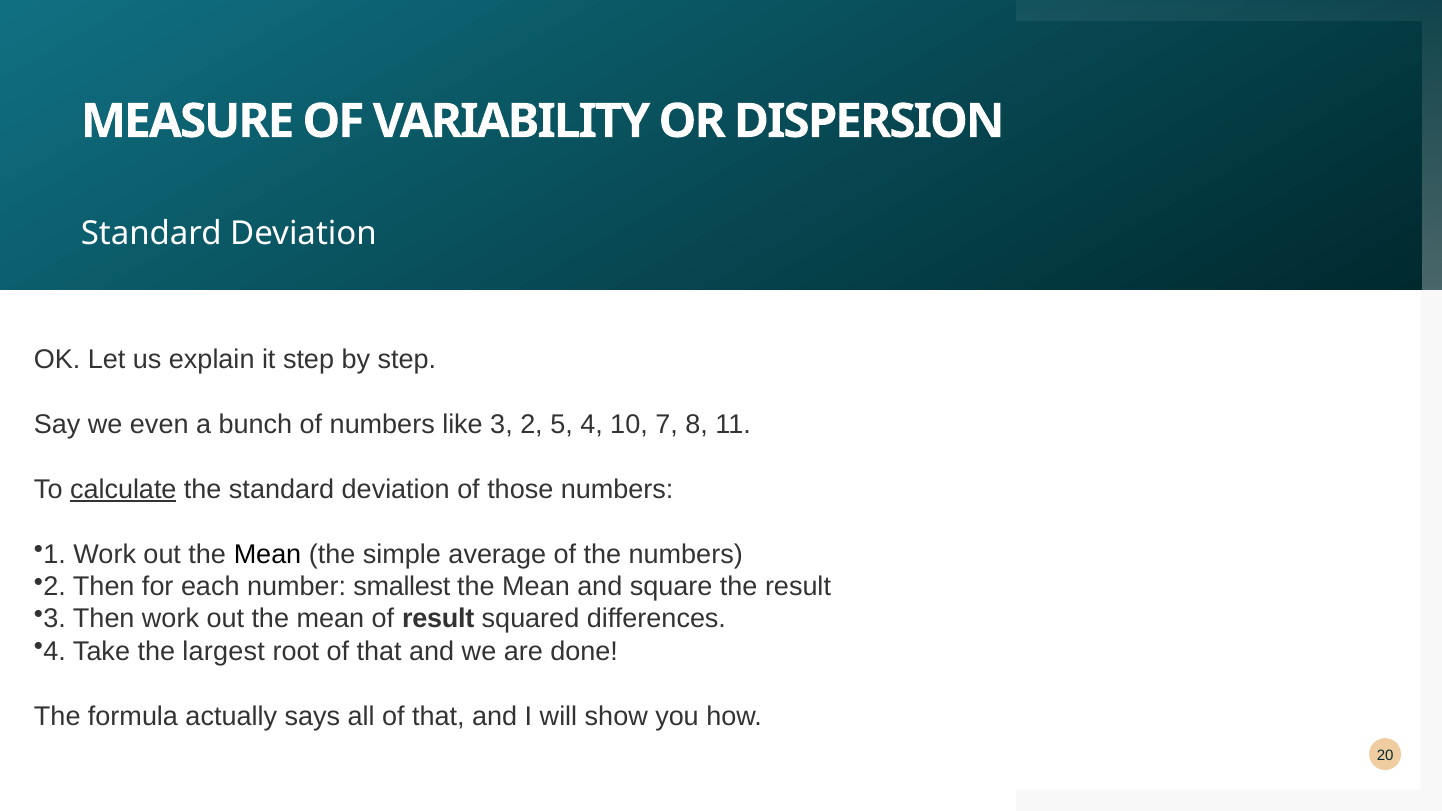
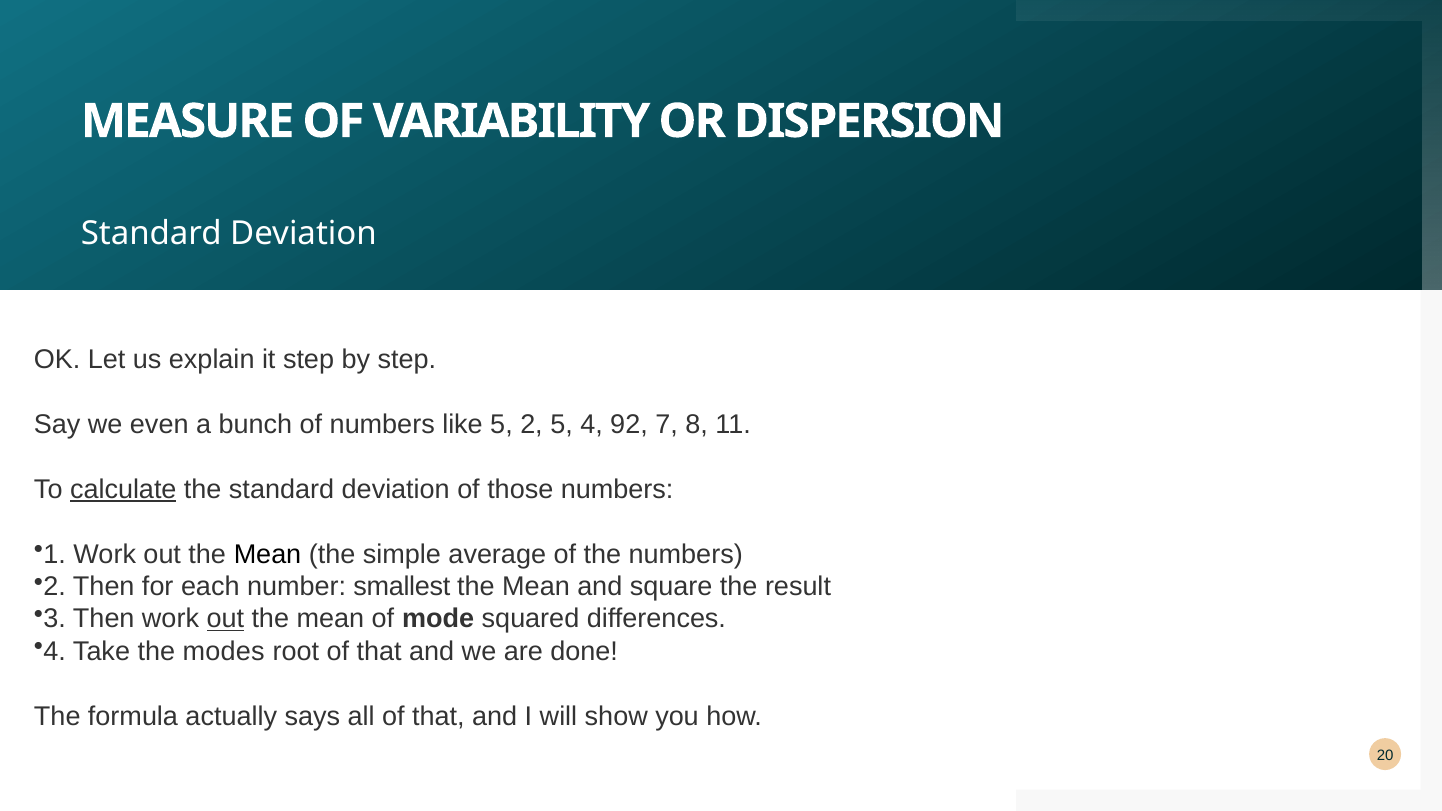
like 3: 3 -> 5 (502, 424)
10: 10 -> 92 (629, 424)
out underline: none -> present (225, 619)
of result: result -> mode (438, 619)
largest: largest -> modes (224, 652)
